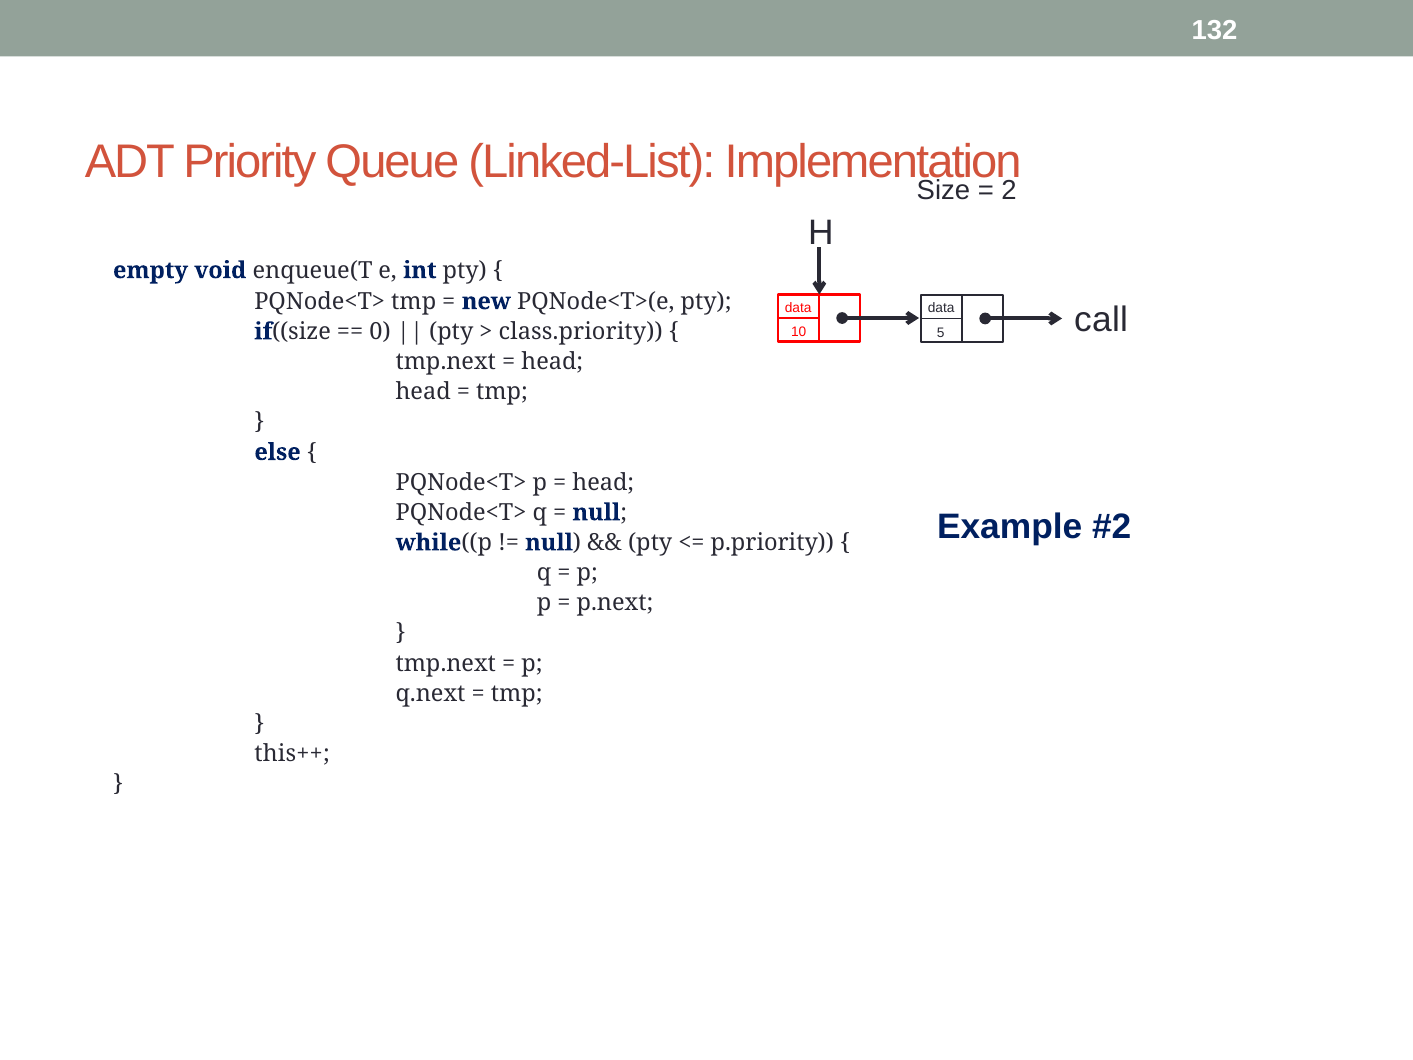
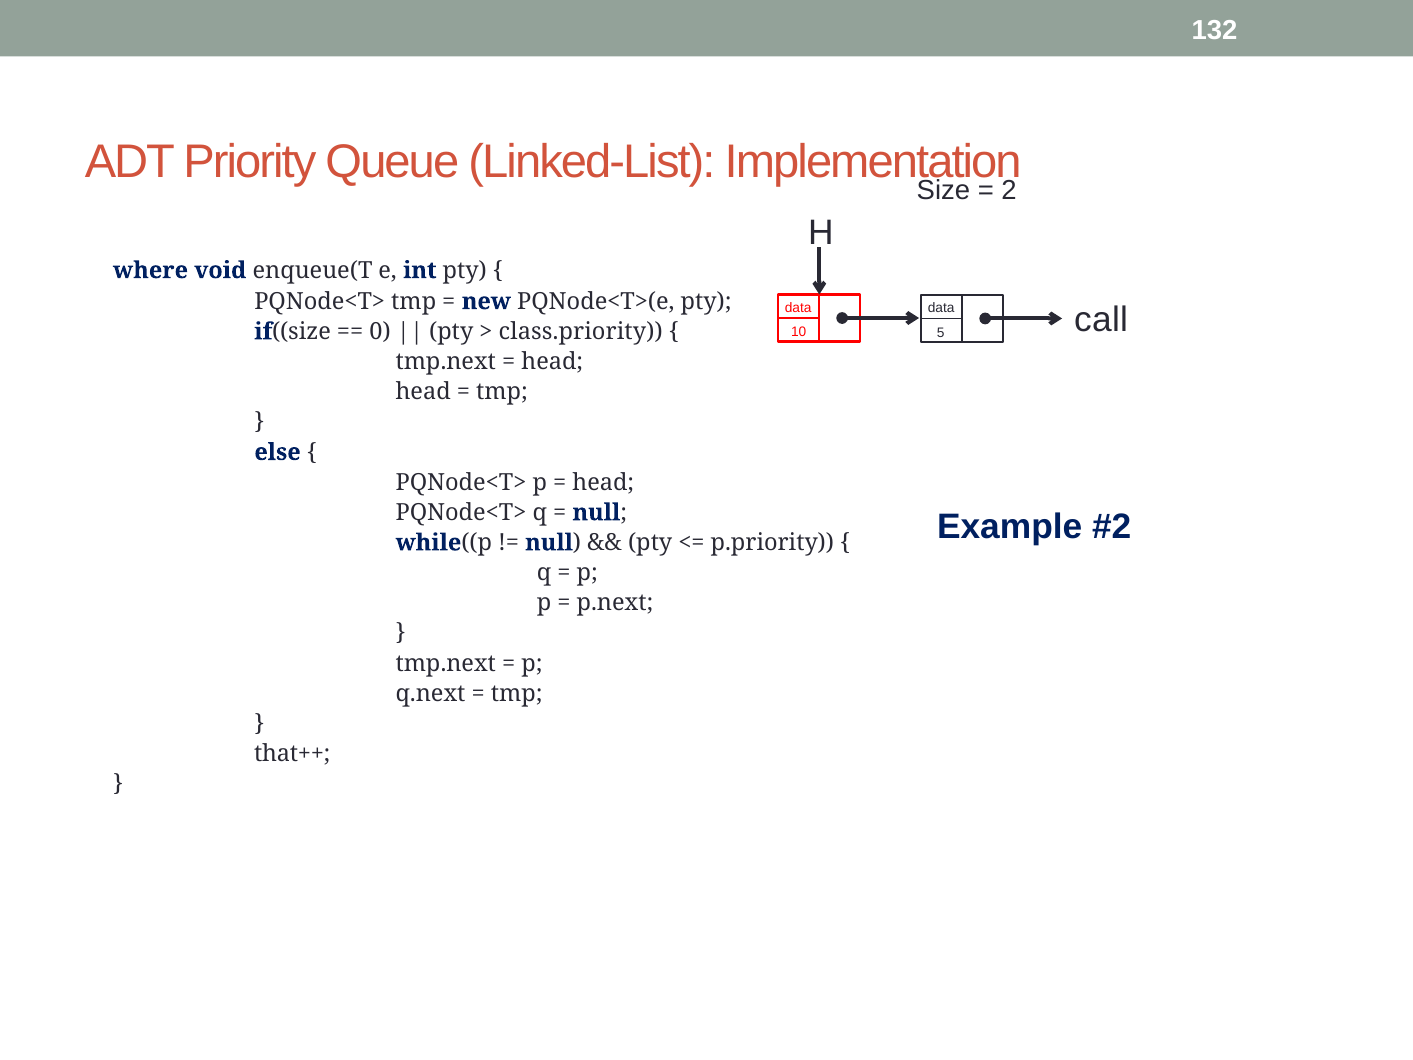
empty: empty -> where (151, 270)
this++: this++ -> that++ (292, 754)
